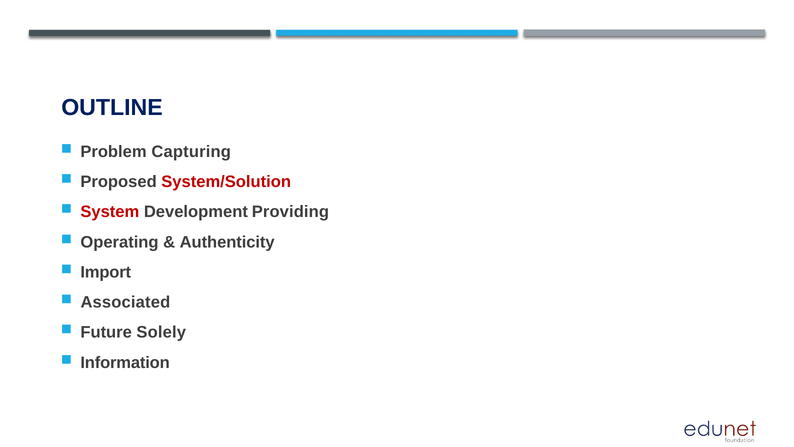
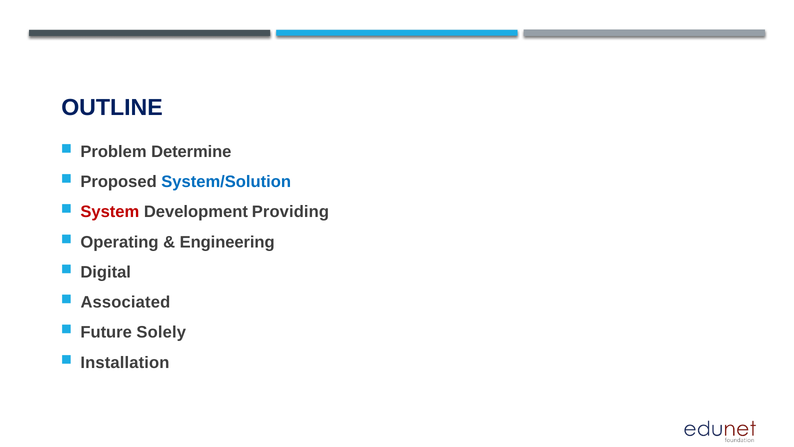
Capturing: Capturing -> Determine (191, 152)
System/Solution colour: red -> blue (226, 182)
Authenticity: Authenticity -> Engineering (227, 242)
Import: Import -> Digital (106, 272)
Information: Information -> Installation (125, 362)
